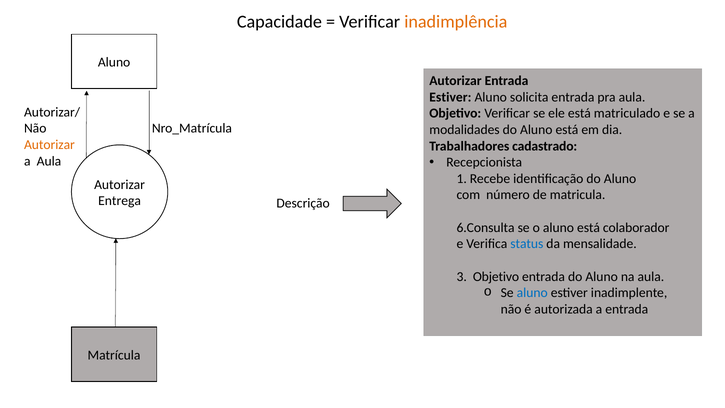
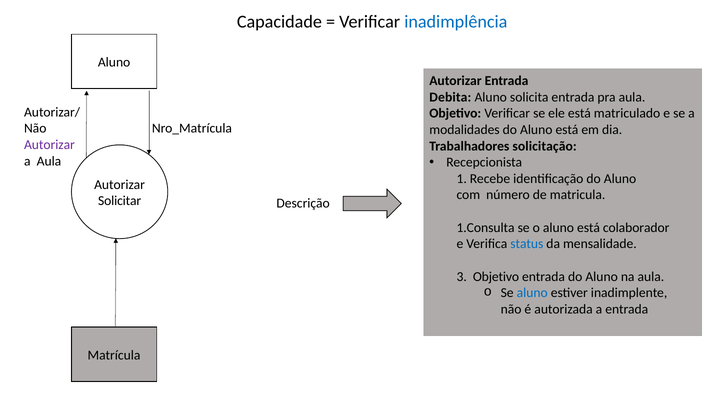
inadimplência colour: orange -> blue (456, 22)
Estiver: Estiver -> Debita (450, 97)
Autorizar colour: orange -> purple (49, 145)
cadastrado: cadastrado -> solicitação (545, 146)
Entrega: Entrega -> Solicitar (120, 201)
6.Consulta: 6.Consulta -> 1.Consulta (486, 228)
